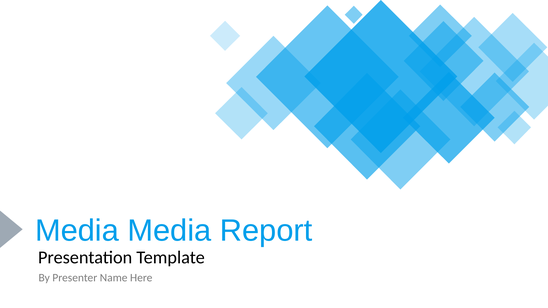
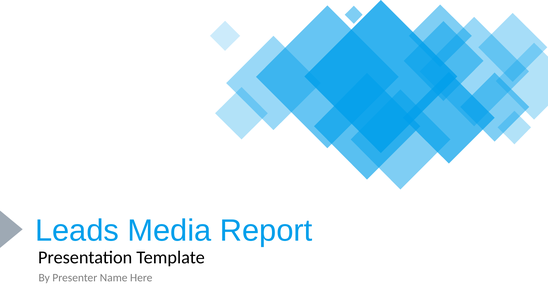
Media: Media -> Leads (77, 231)
